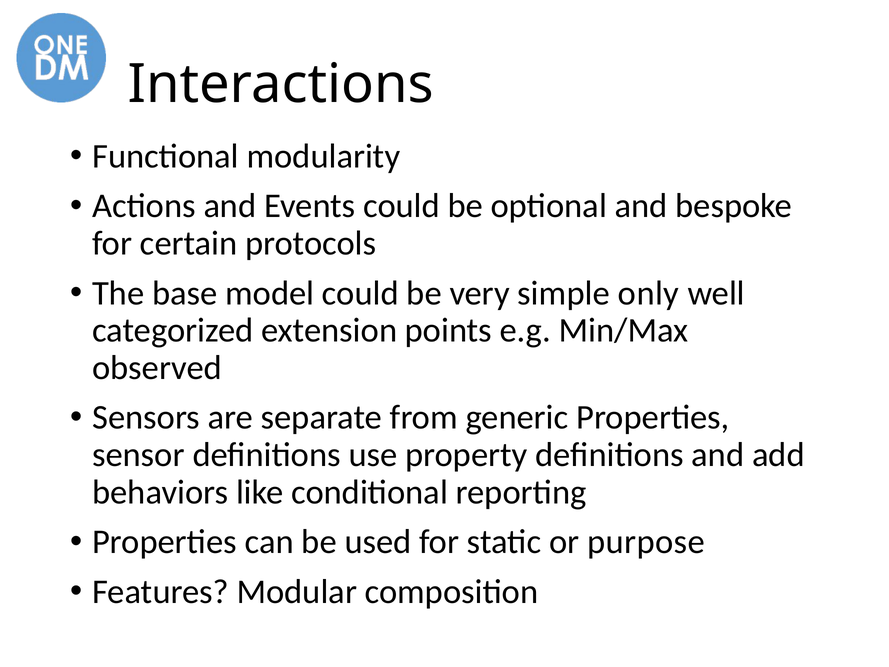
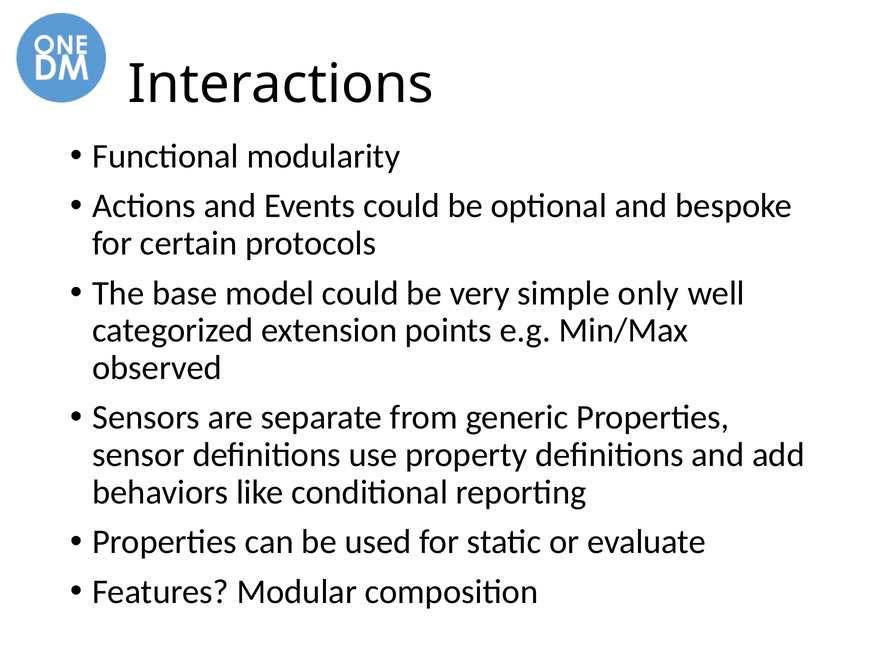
purpose: purpose -> evaluate (646, 542)
